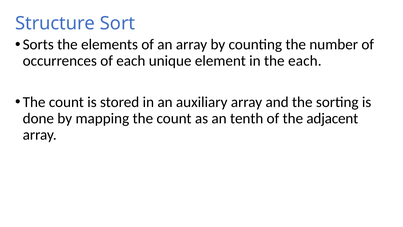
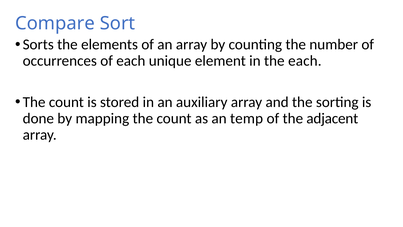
Structure: Structure -> Compare (55, 23)
tenth: tenth -> temp (247, 118)
